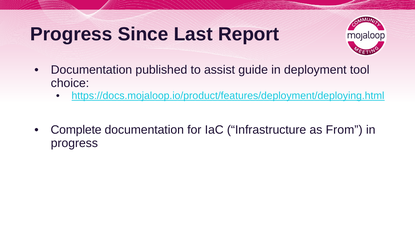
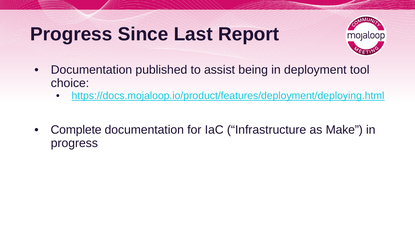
guide: guide -> being (253, 70)
From: From -> Make (344, 130)
